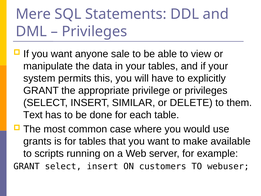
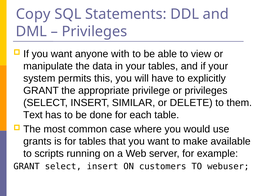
Mere: Mere -> Copy (33, 14)
sale: sale -> with (120, 54)
